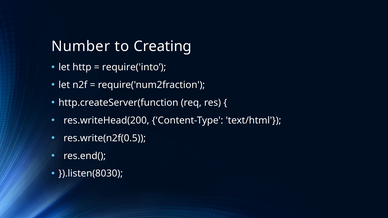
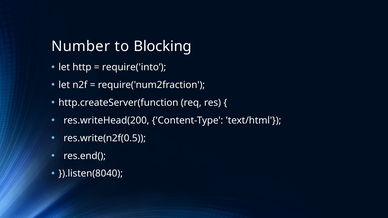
Creating: Creating -> Blocking (163, 46)
}).listen(8030: }).listen(8030 -> }).listen(8040 (91, 174)
